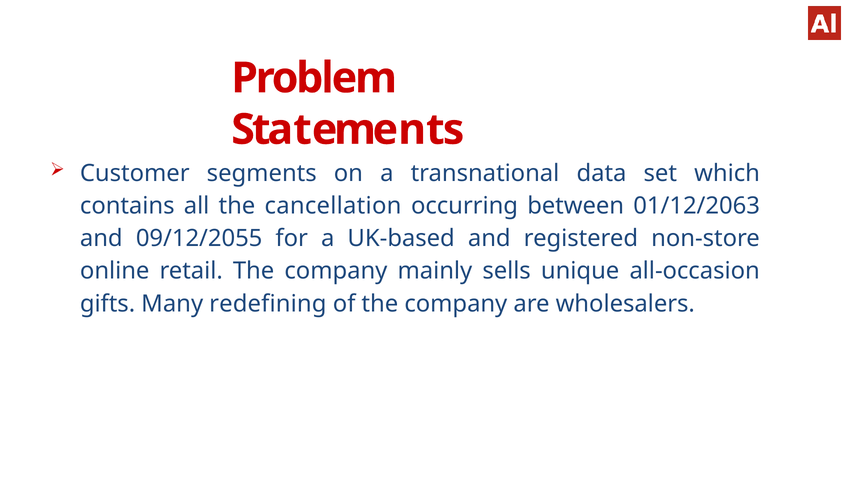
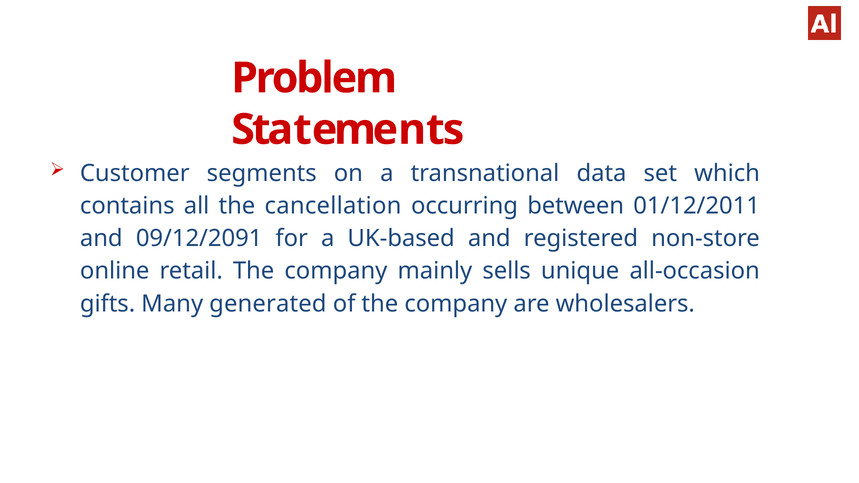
01/12/2063: 01/12/2063 -> 01/12/2011 (697, 206)
09/12/2055: 09/12/2055 -> 09/12/2091 (199, 239)
redefining: redefining -> generated (268, 304)
